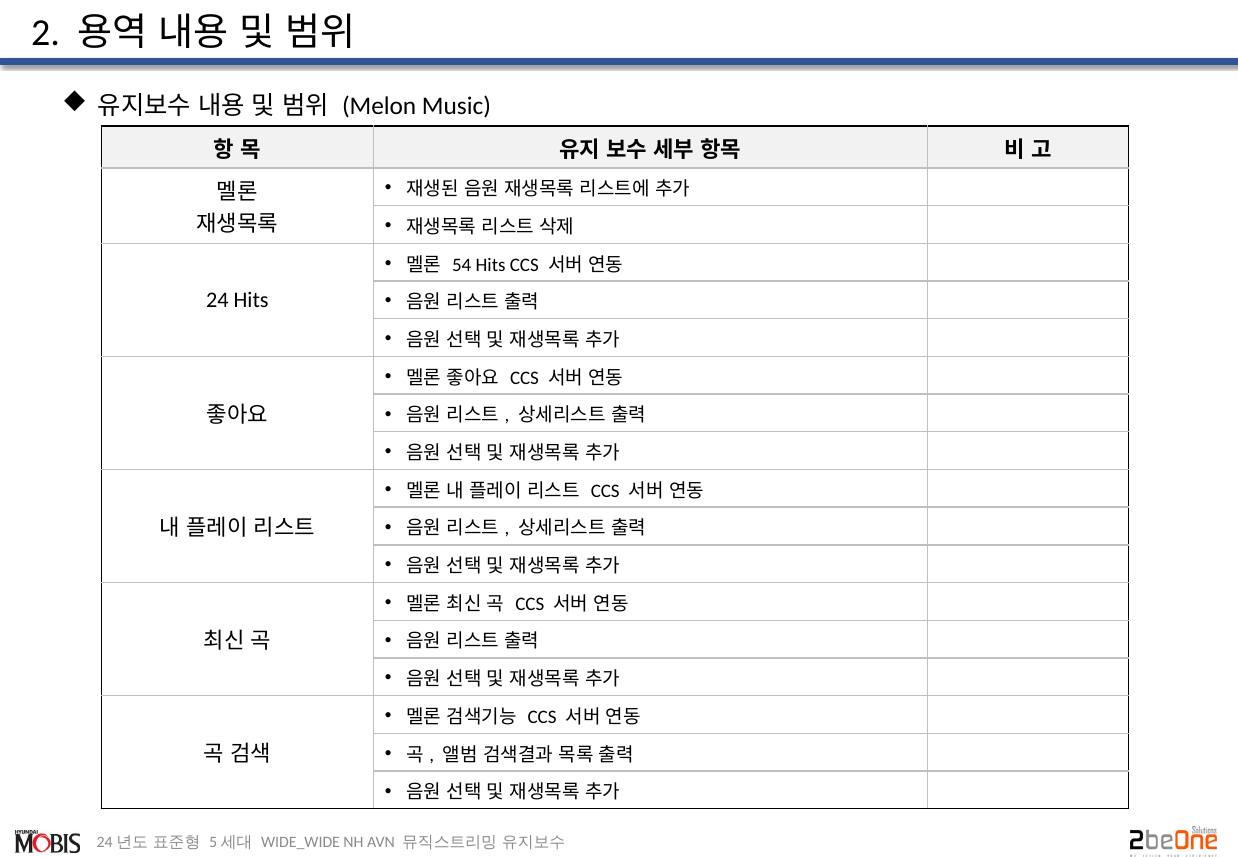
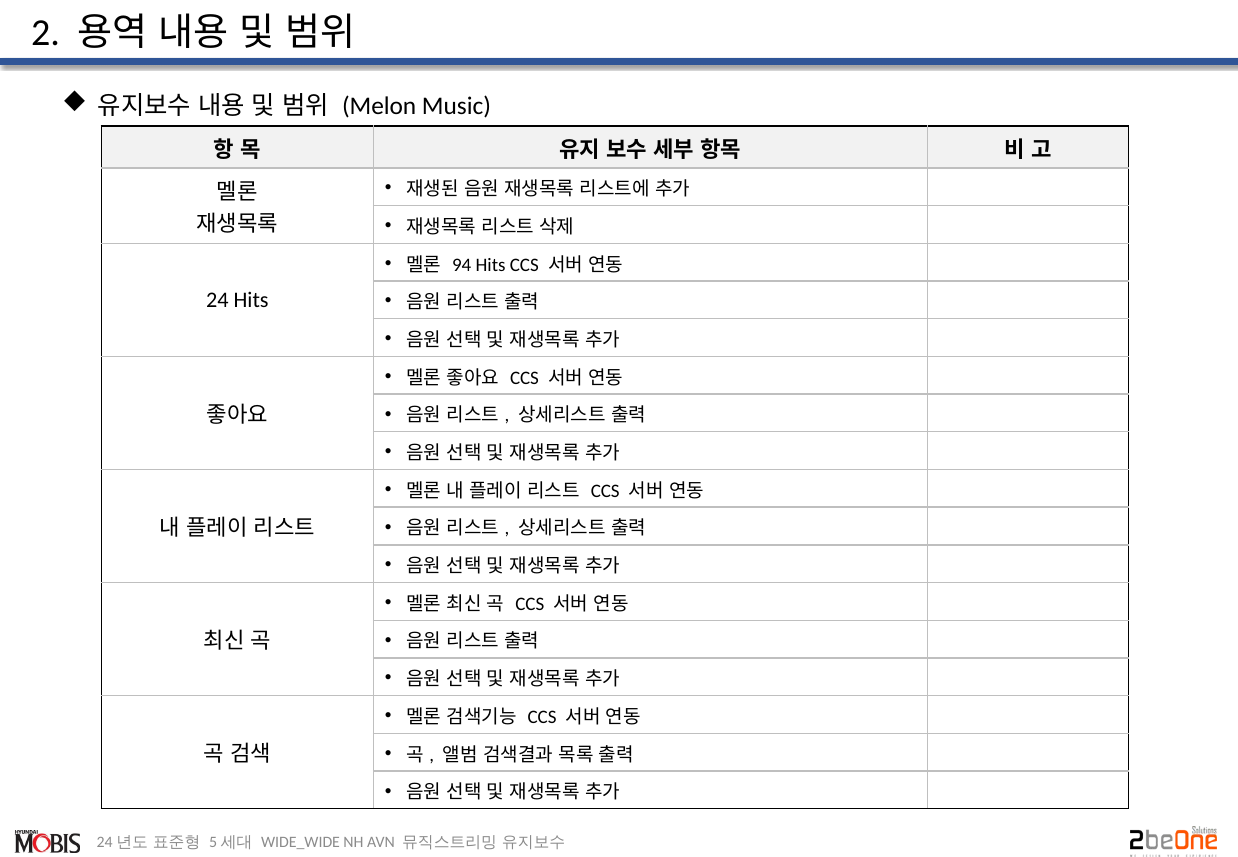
54: 54 -> 94 (462, 265)
